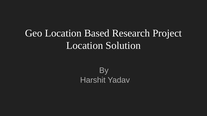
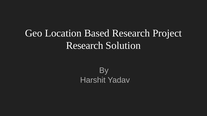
Location: Location -> Research (85, 46)
